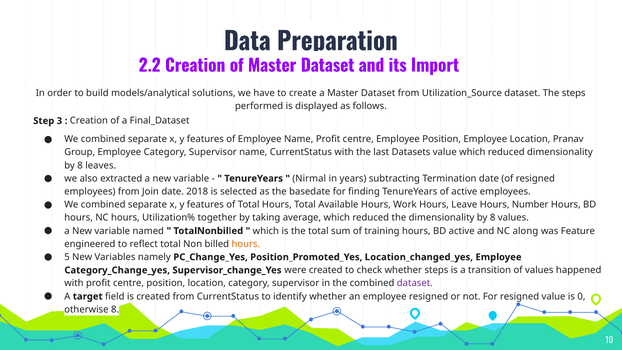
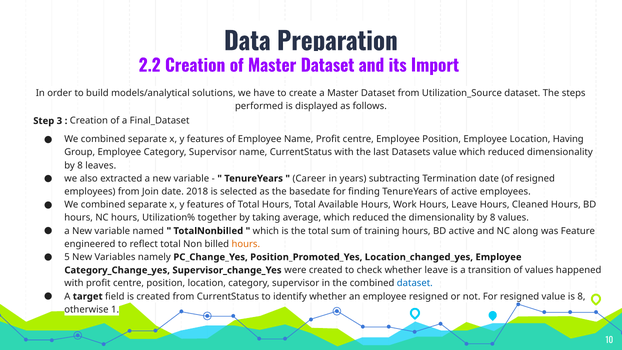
Pranav: Pranav -> Having (568, 139)
Nirmal: Nirmal -> Career (309, 178)
Number: Number -> Cleaned (530, 205)
whether steps: steps -> leave (436, 270)
dataset colour: purple -> blue (415, 283)
is 0: 0 -> 8 (581, 296)
otherwise 8: 8 -> 1 (115, 309)
